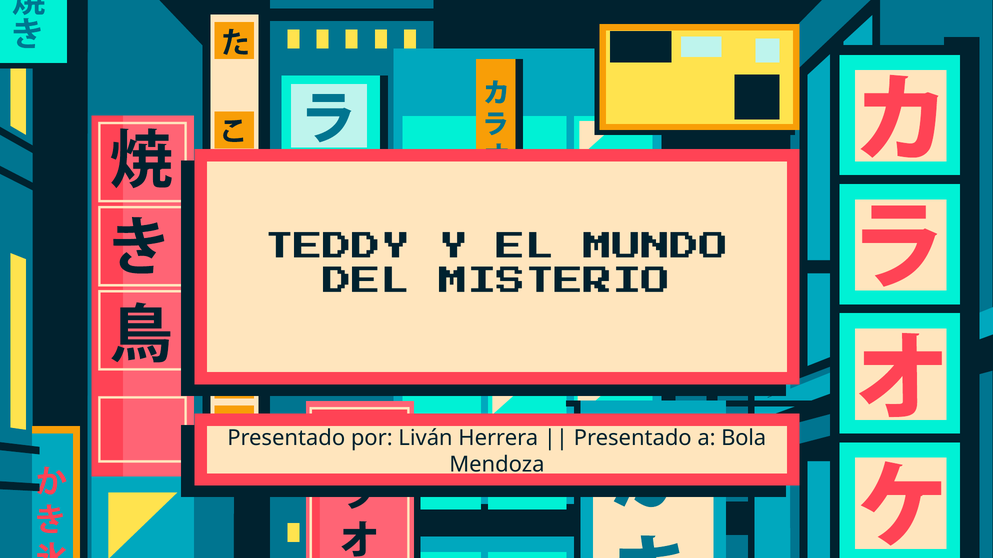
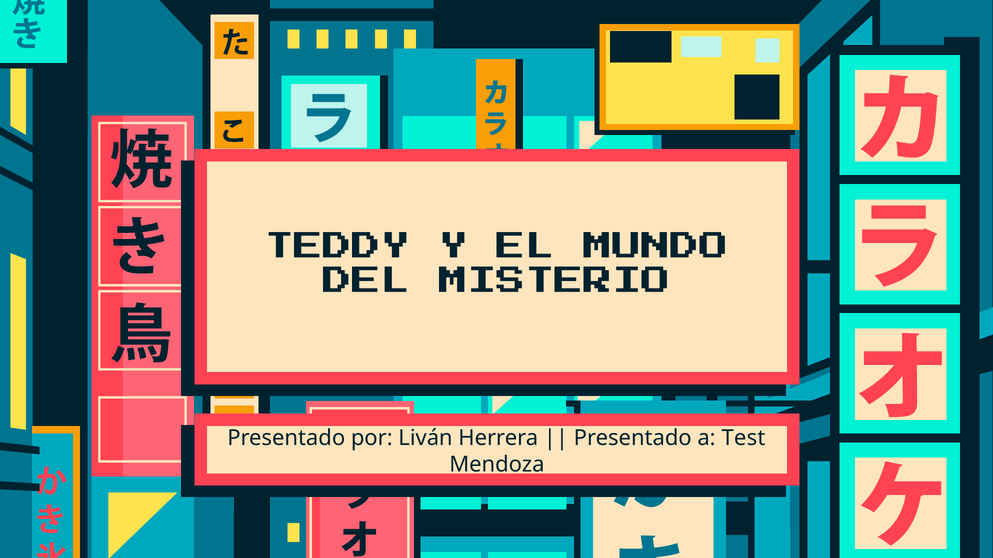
Bola: Bola -> Test (743, 438)
